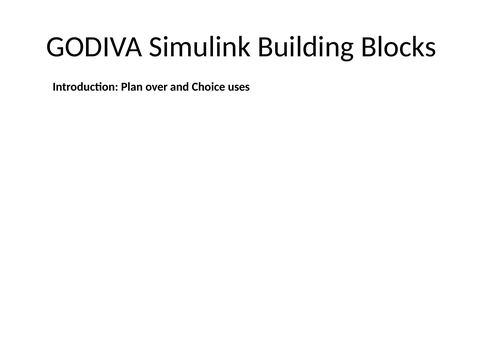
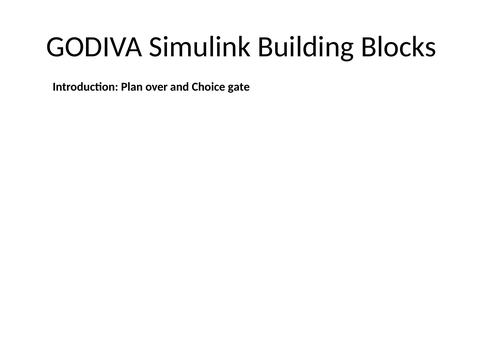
uses: uses -> gate (239, 87)
